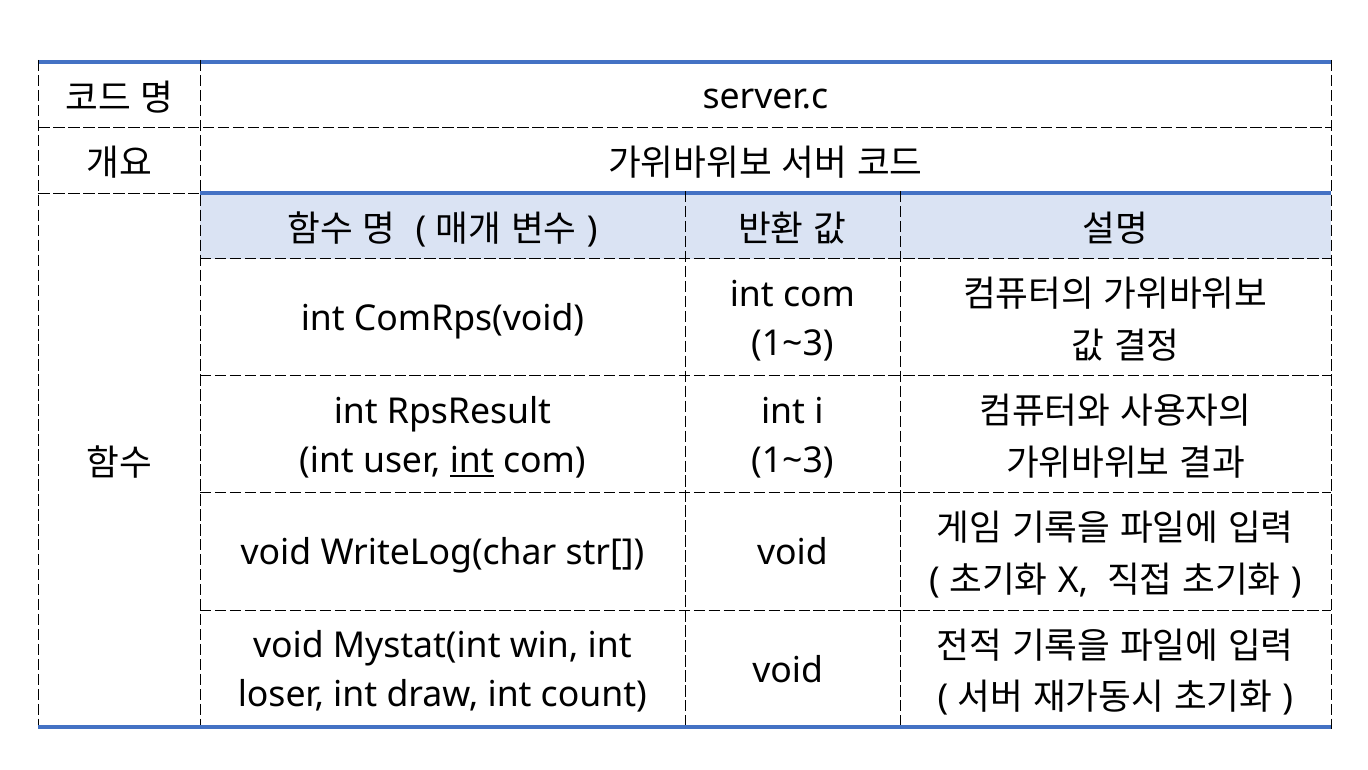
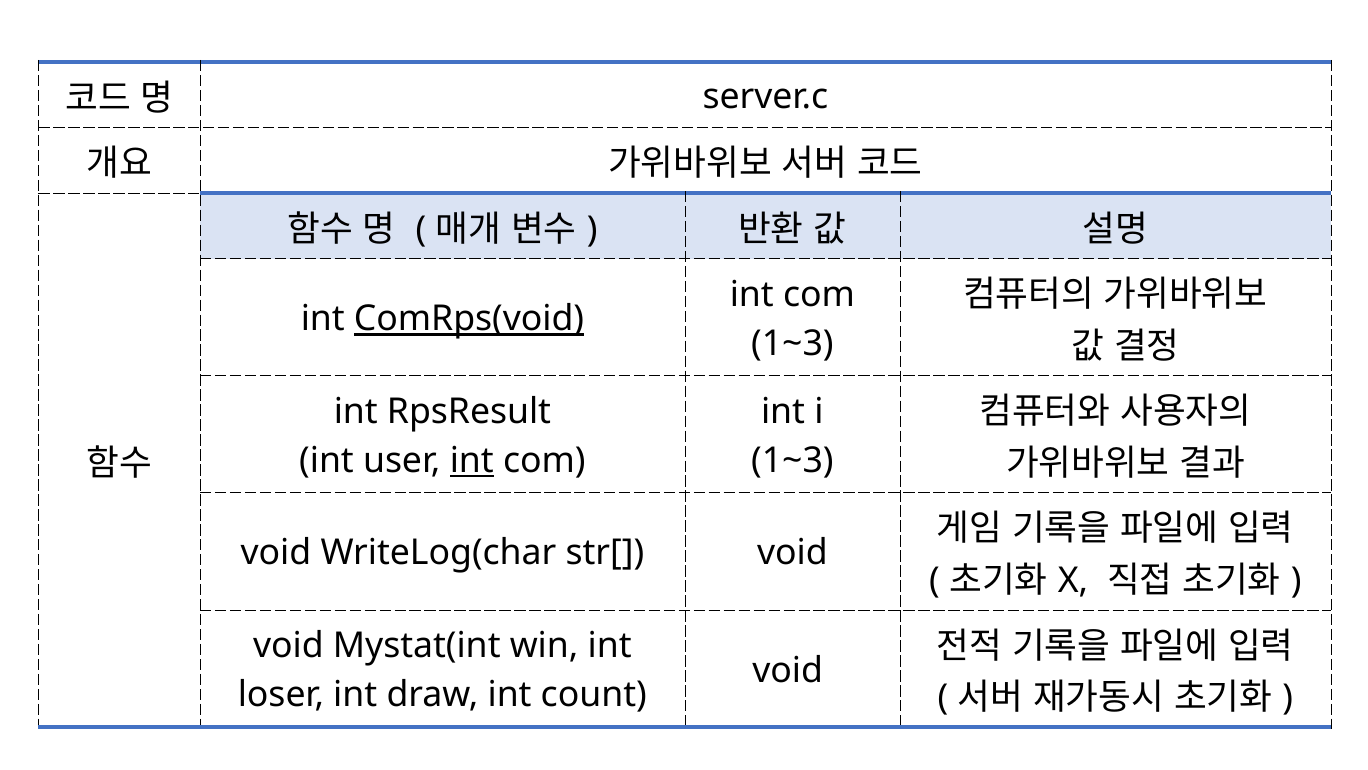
ComRps(void underline: none -> present (469, 319)
